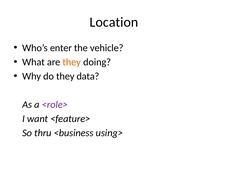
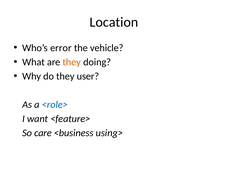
enter: enter -> error (61, 48)
data: data -> user (88, 76)
<role> colour: purple -> blue (55, 105)
thru: thru -> care (43, 133)
